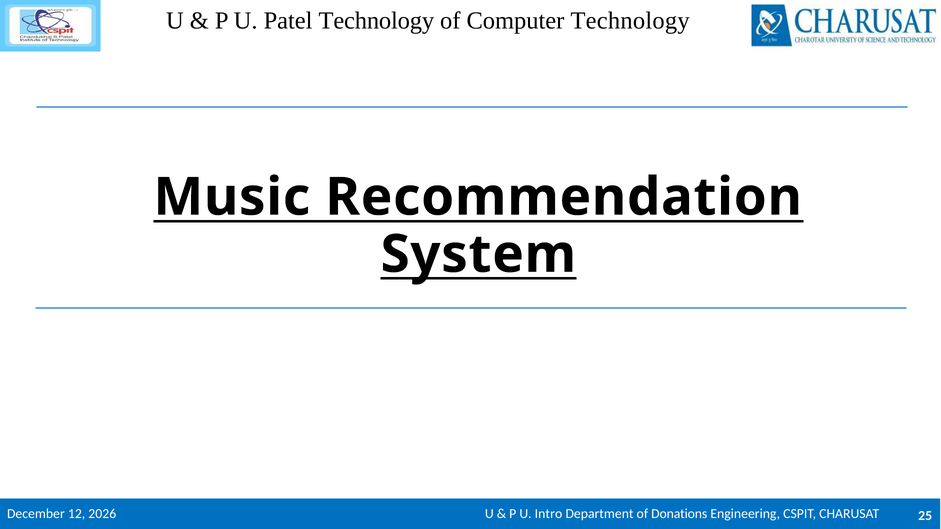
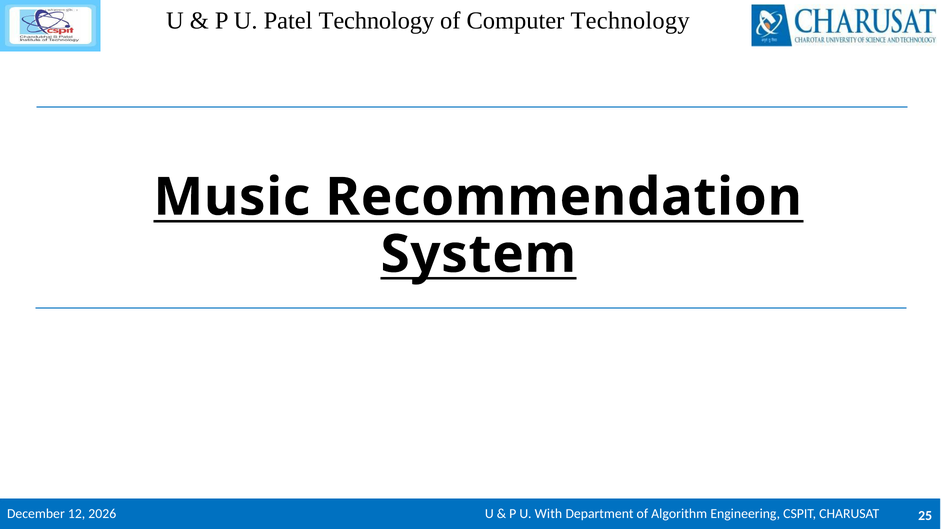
Intro: Intro -> With (548, 514)
Donations: Donations -> Algorithm (679, 514)
